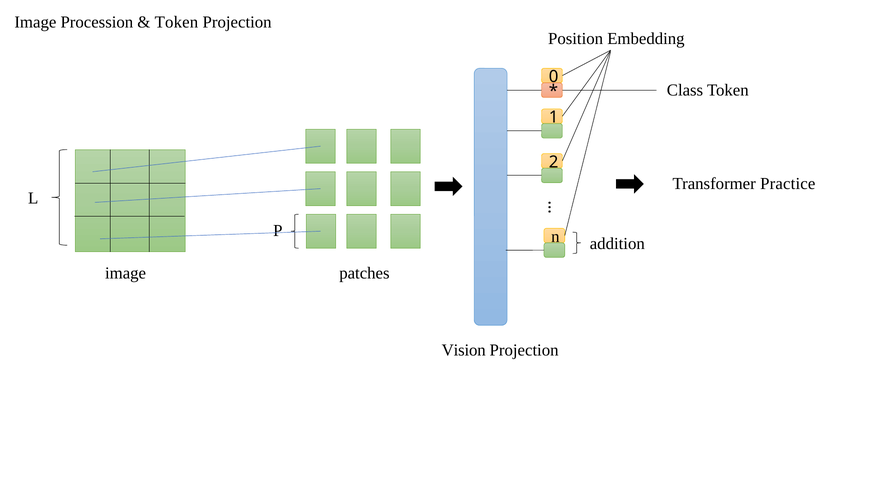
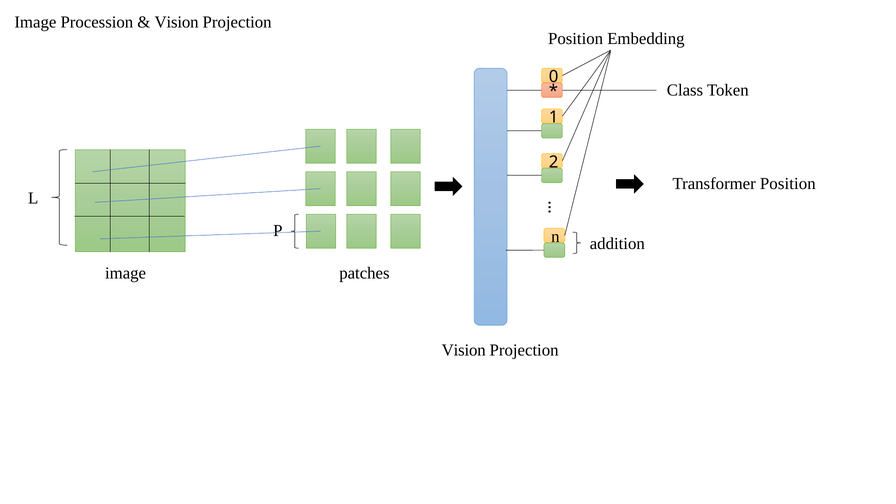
Token: Token -> Vision (177, 22)
Transformer Practice: Practice -> Position (788, 183)
